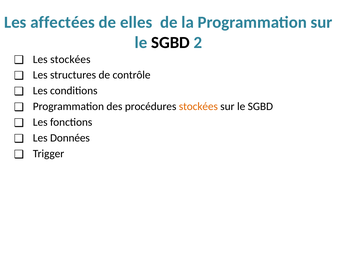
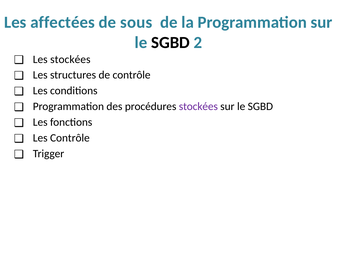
elles: elles -> sous (136, 22)
stockées colour: orange -> purple (198, 106)
Les Données: Données -> Contrôle (70, 138)
